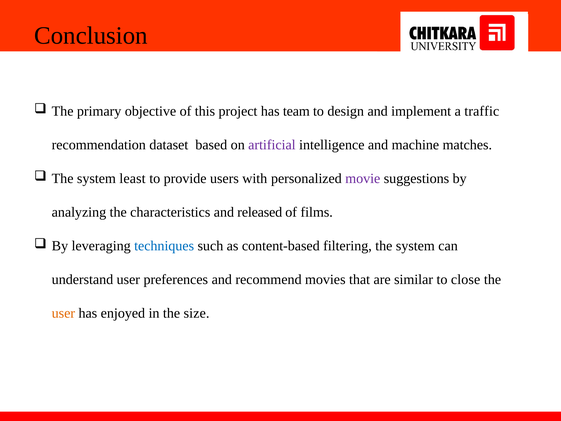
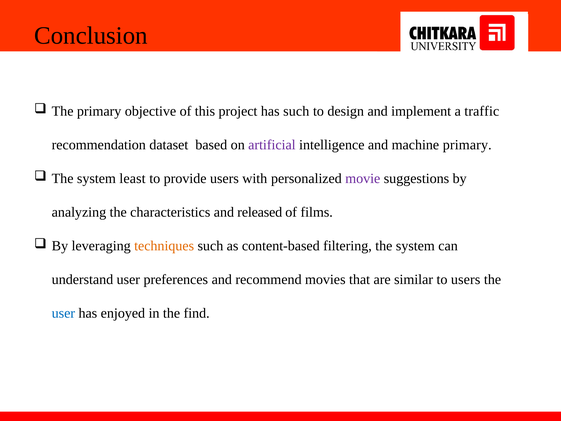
has team: team -> such (296, 111)
machine matches: matches -> primary (467, 145)
techniques colour: blue -> orange (164, 246)
to close: close -> users (466, 280)
user colour: orange -> blue (63, 313)
size: size -> find (197, 313)
